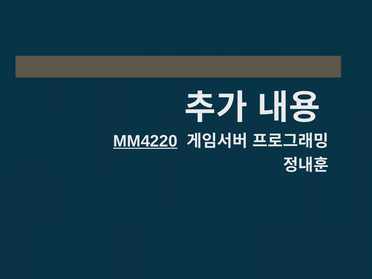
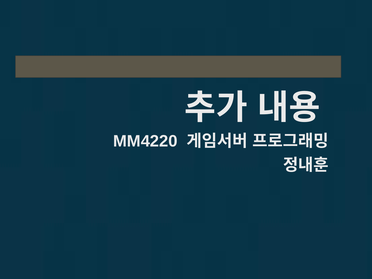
MM4220 underline: present -> none (145, 141)
